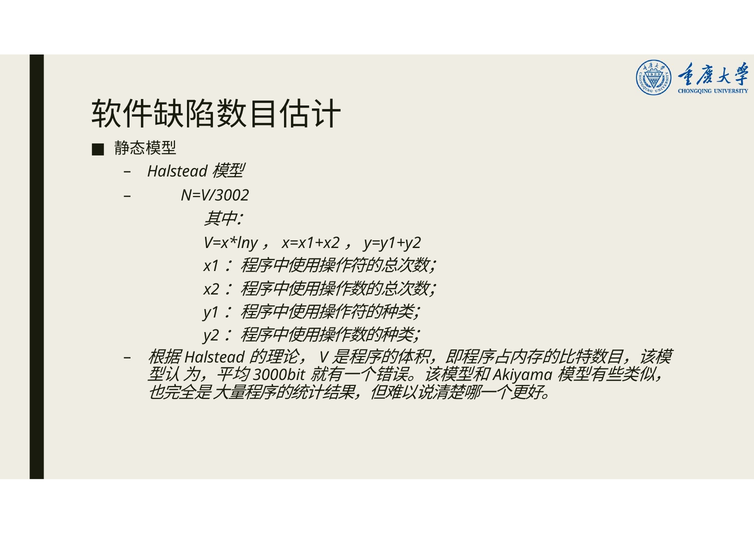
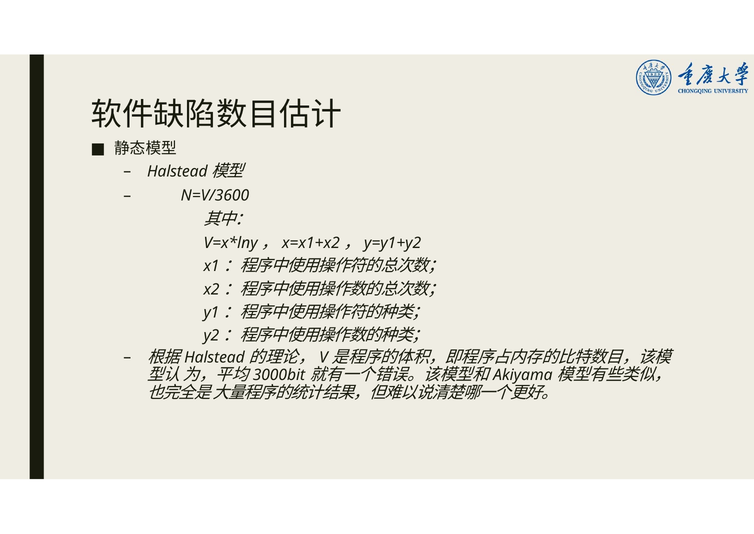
N=V/3002: N=V/3002 -> N=V/3600 (215, 195)
